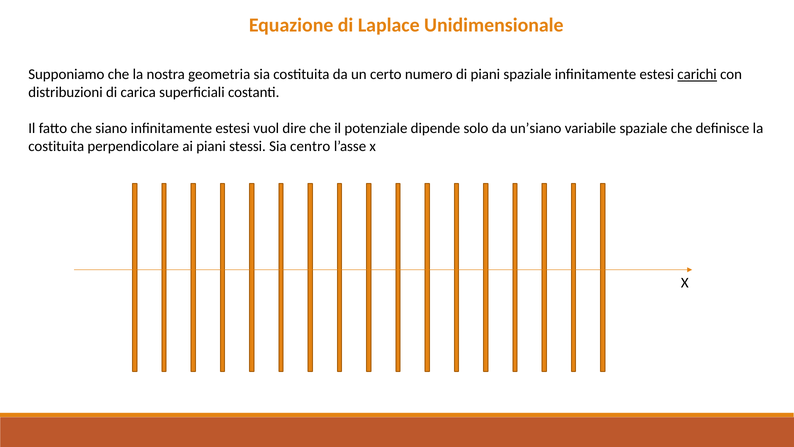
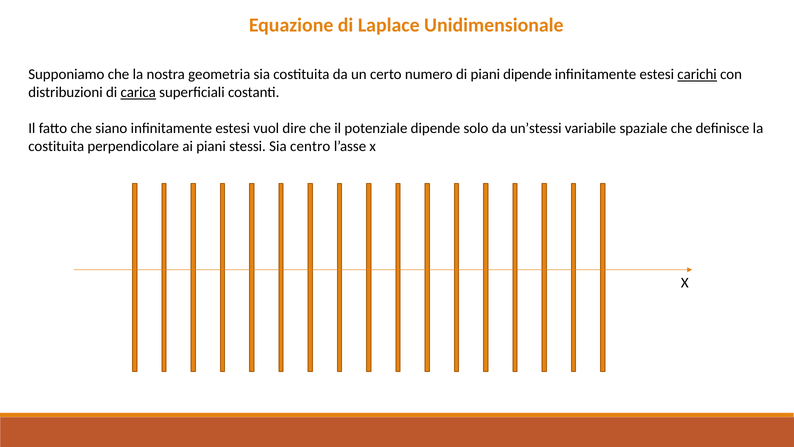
piani spaziale: spaziale -> dipende (528, 75)
carica underline: none -> present (138, 92)
un’siano: un’siano -> un’stessi (536, 128)
